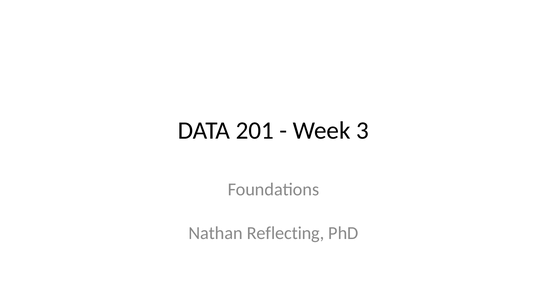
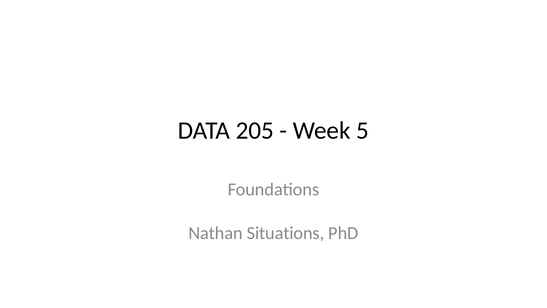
201: 201 -> 205 (255, 130)
3: 3 -> 5 (363, 130)
Reflecting: Reflecting -> Situations (286, 233)
